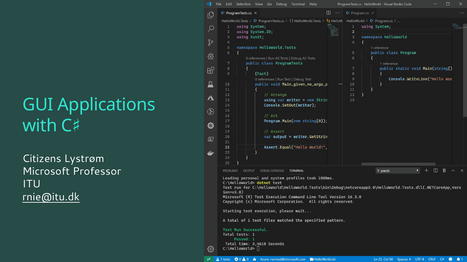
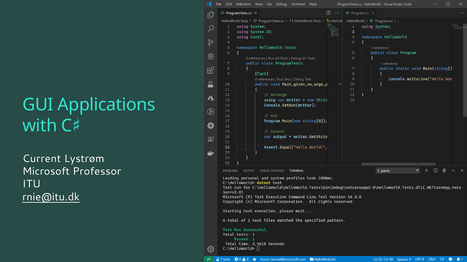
Citizens: Citizens -> Current (42, 159)
